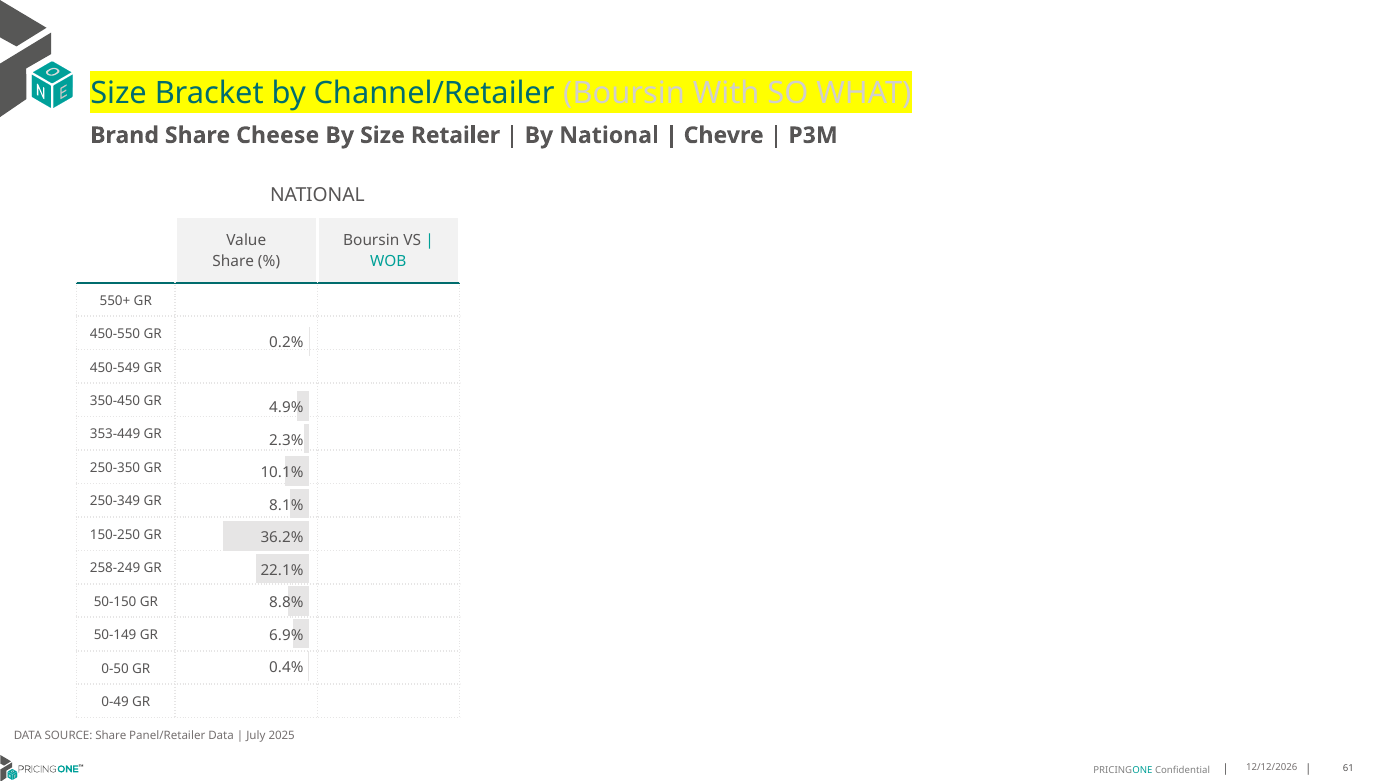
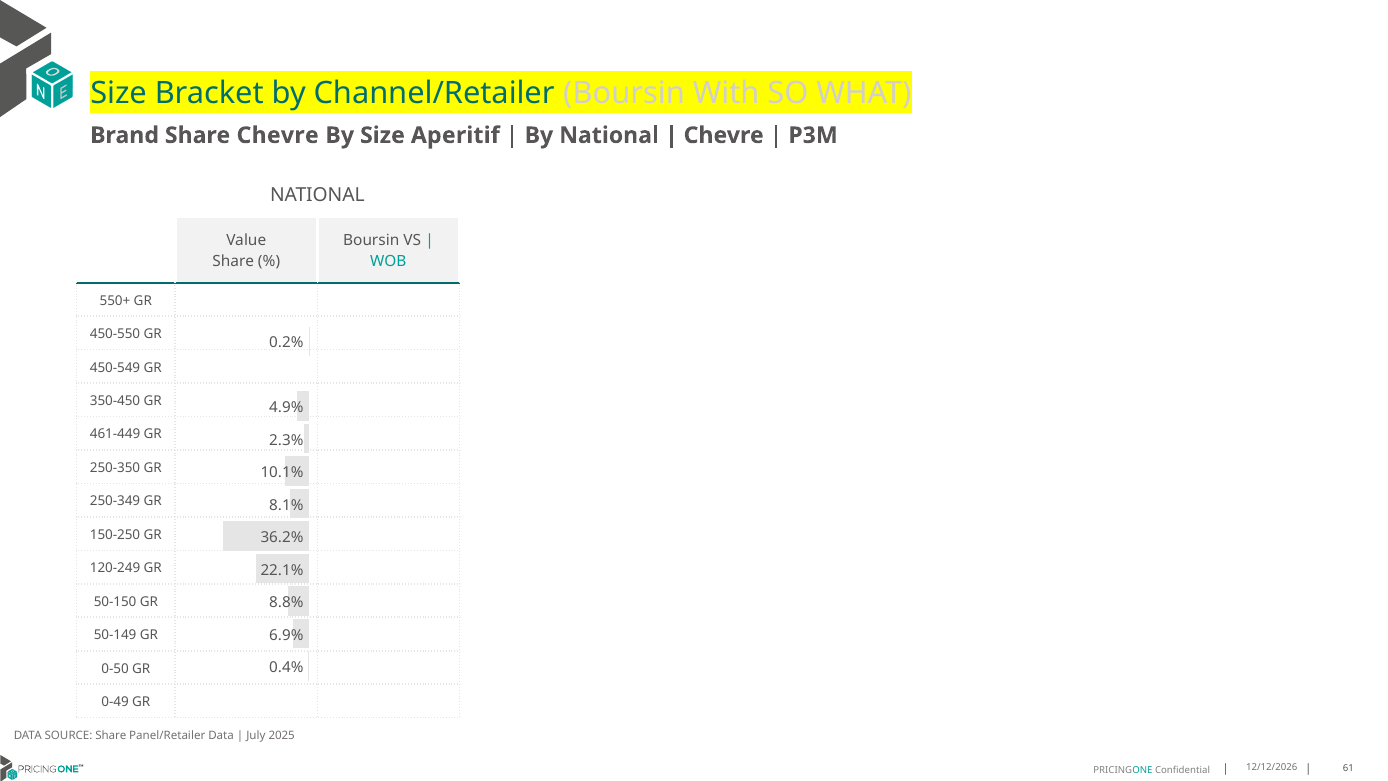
Share Cheese: Cheese -> Chevre (278, 135)
Retailer: Retailer -> Aperitif (455, 135)
353-449: 353-449 -> 461-449 (115, 434)
258-249: 258-249 -> 120-249 (115, 568)
